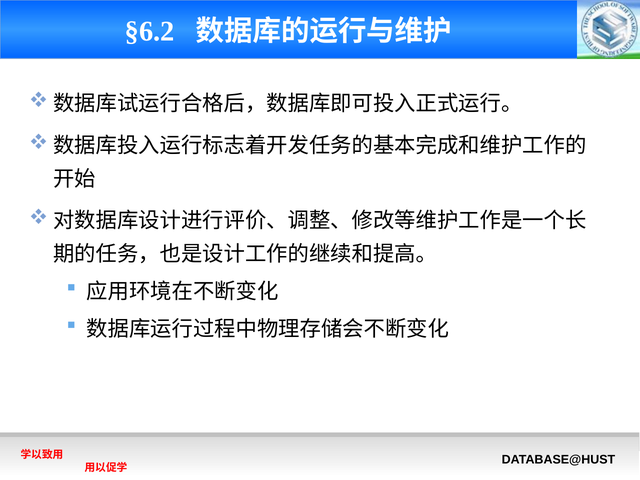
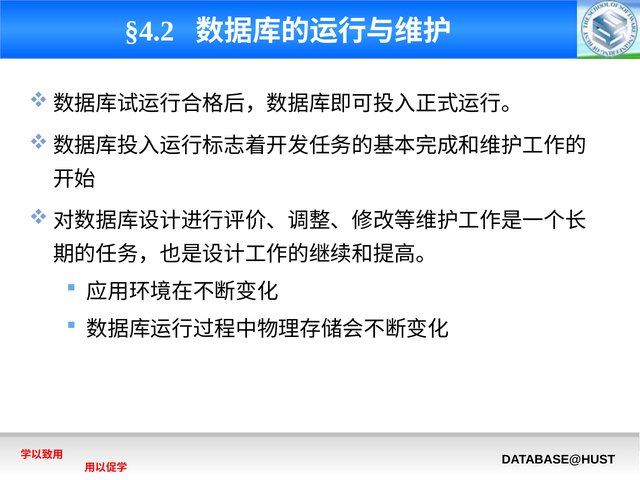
§6.2: §6.2 -> §4.2 (150, 31)
